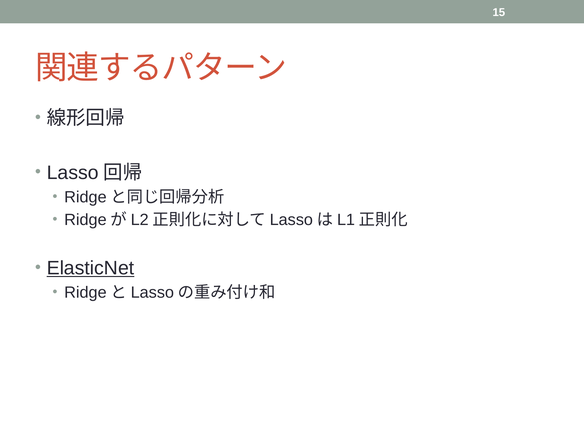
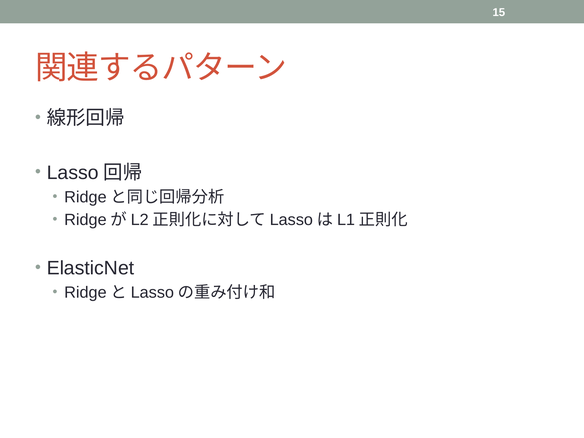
ElasticNet underline: present -> none (90, 268)
